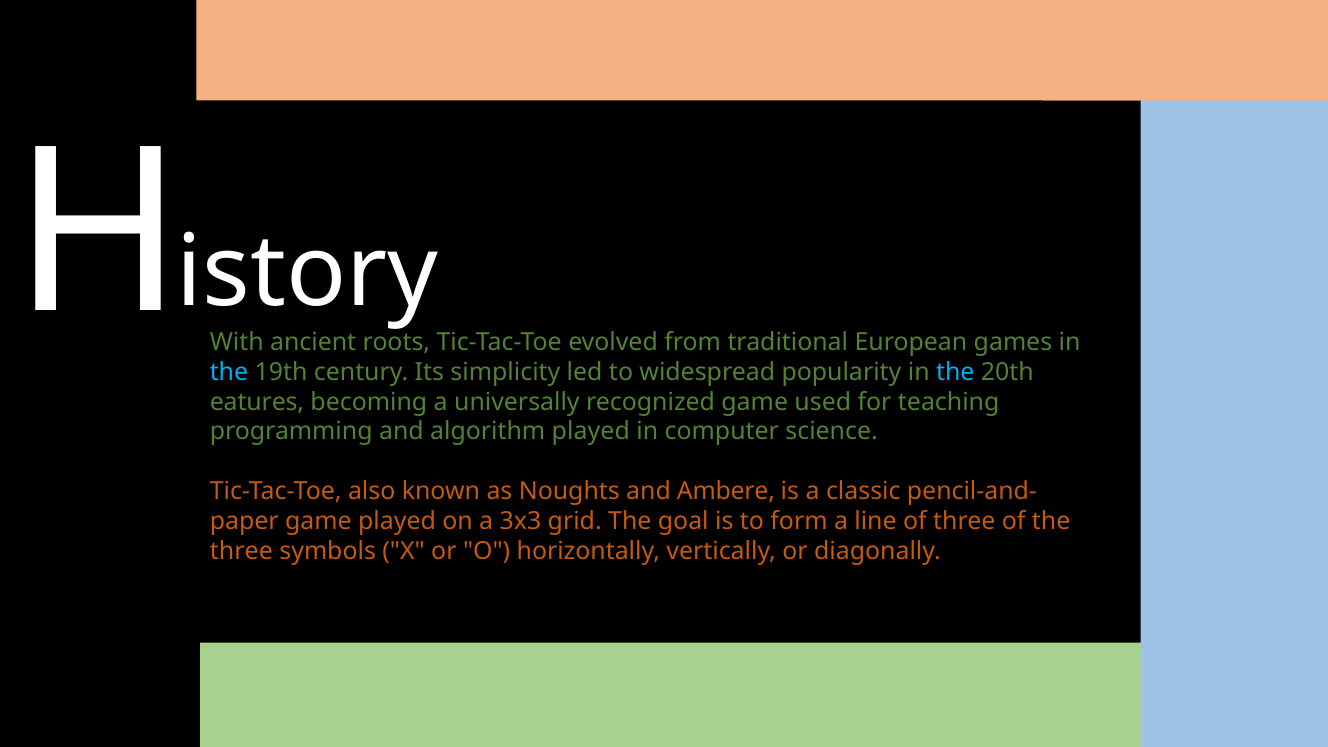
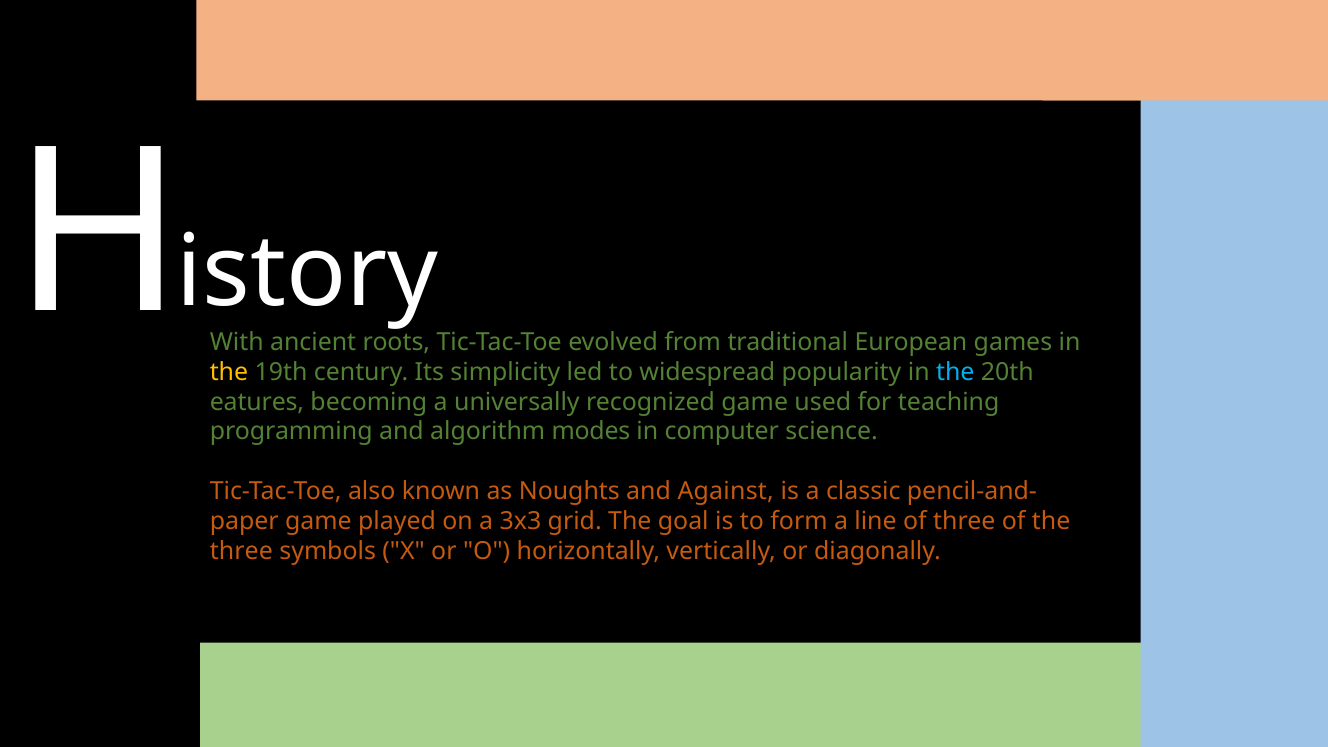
the colour: light blue -> yellow (229, 372)
algorithm played: played -> modes (591, 432)
Ambere: Ambere -> Against (726, 491)
